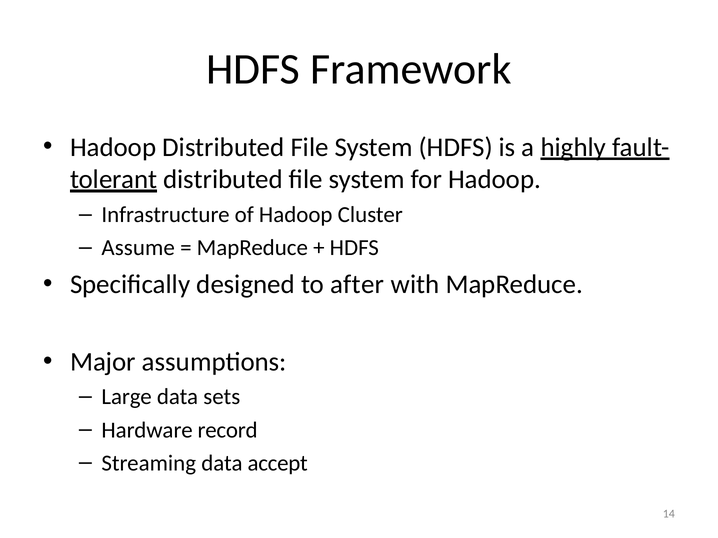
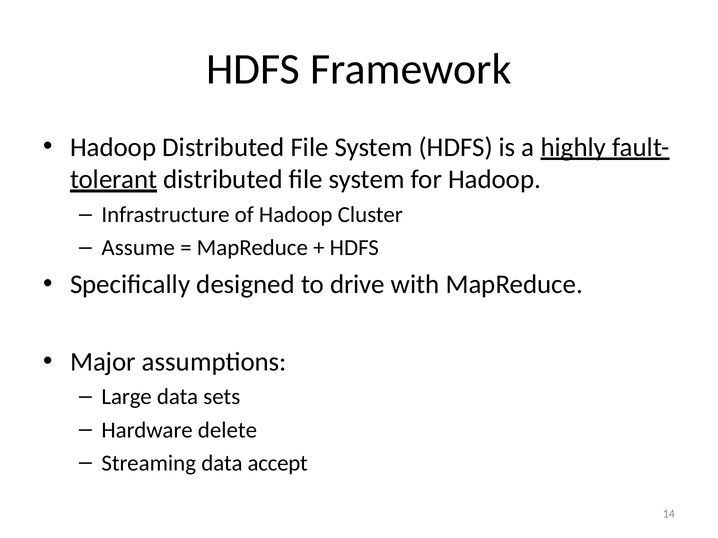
after: after -> drive (357, 285)
record: record -> delete (227, 430)
